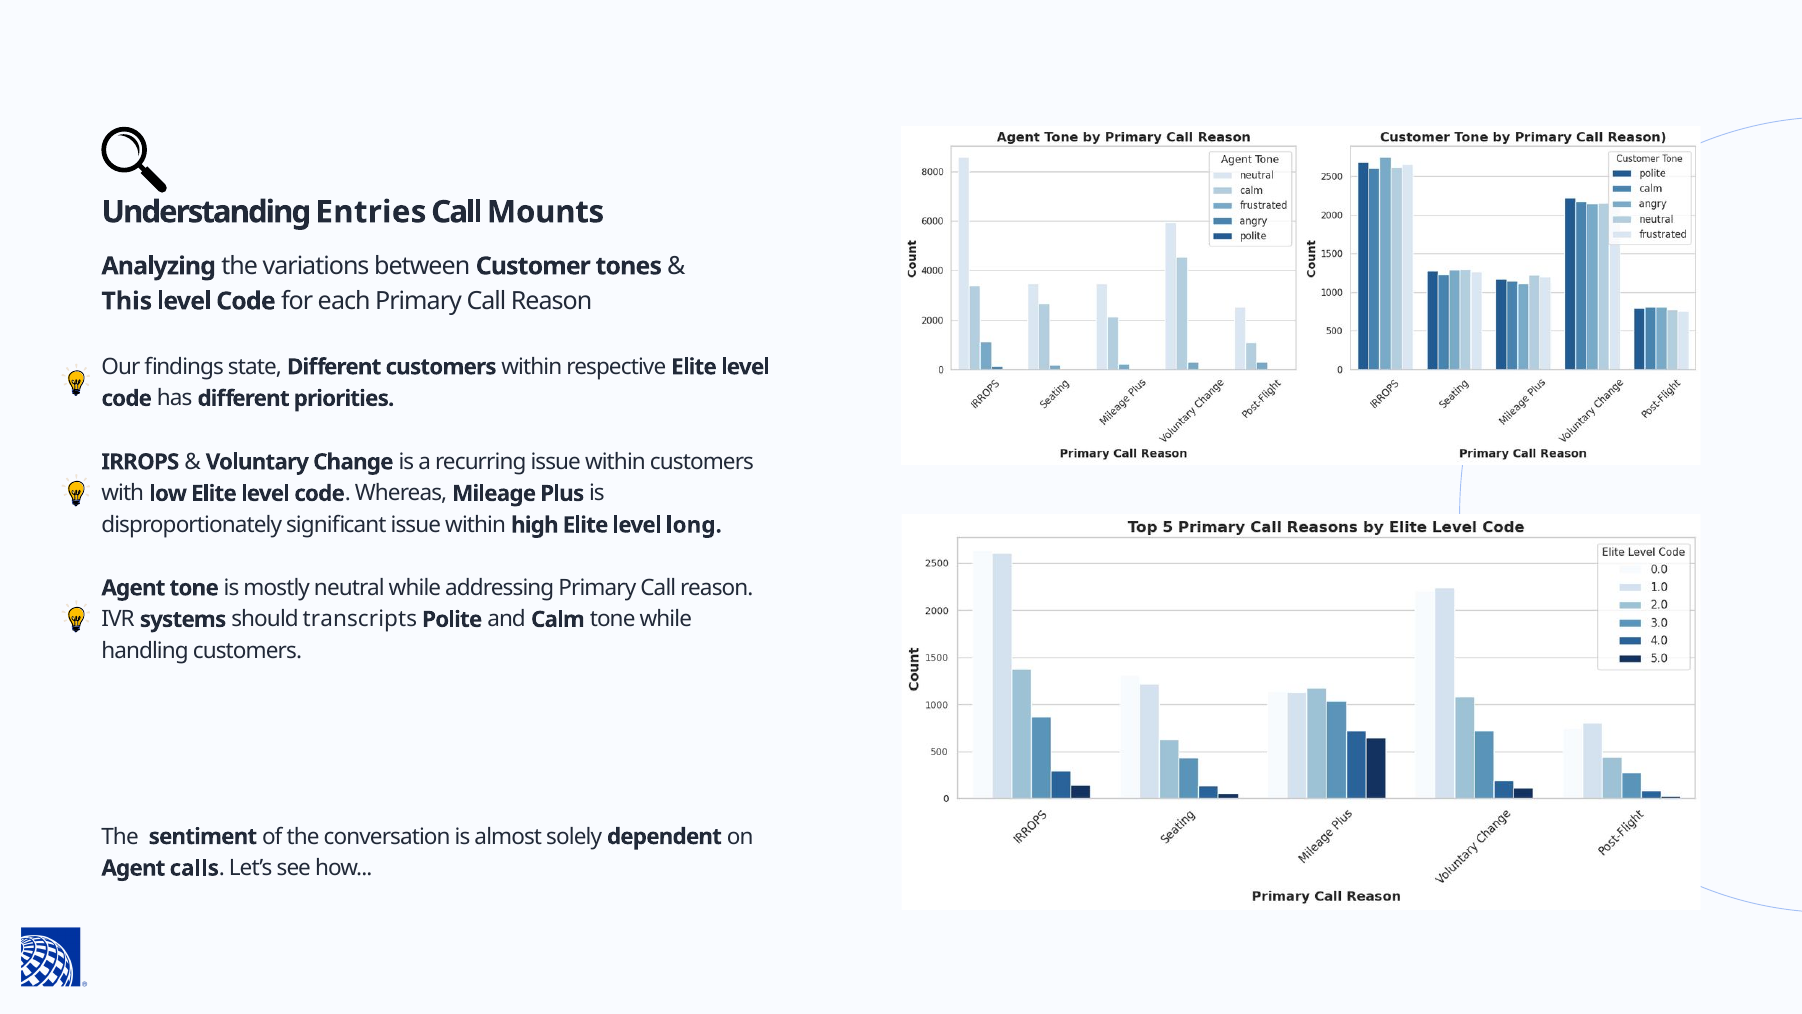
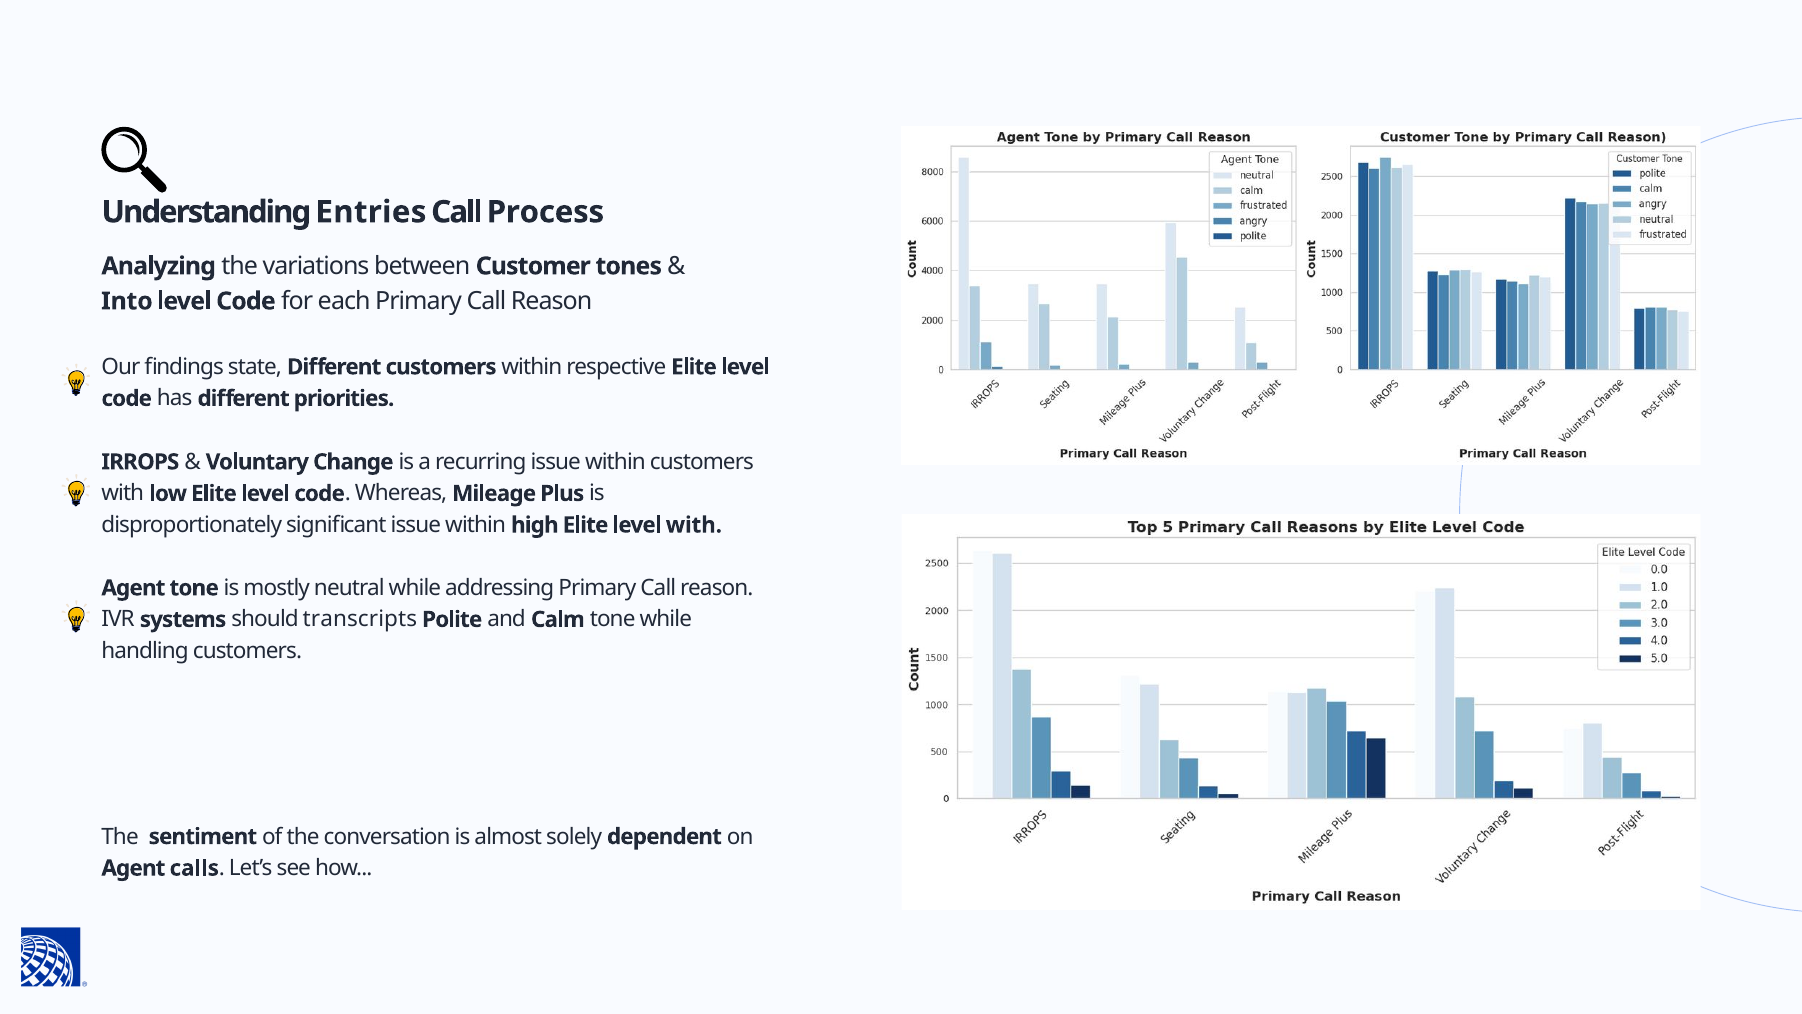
Mounts: Mounts -> Process (545, 212)
This: This -> Into (127, 301)
level long: long -> with (694, 525)
